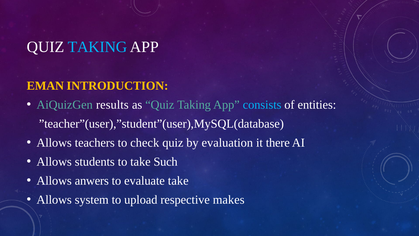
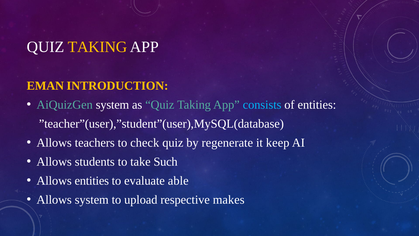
TAKING colour: light blue -> yellow (97, 47)
AiQuizGen results: results -> system (112, 105)
evaluation: evaluation -> regenerate (227, 143)
there: there -> keep (278, 143)
Allows anwers: anwers -> entities (92, 181)
evaluate take: take -> able (178, 181)
